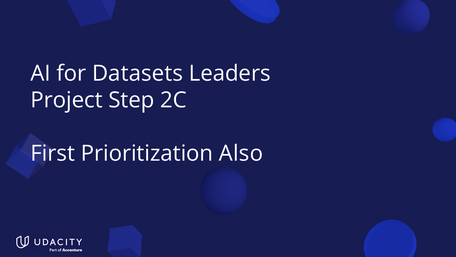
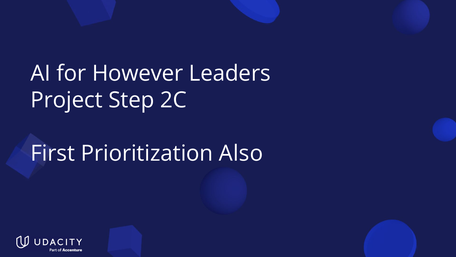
Datasets: Datasets -> However (138, 73)
